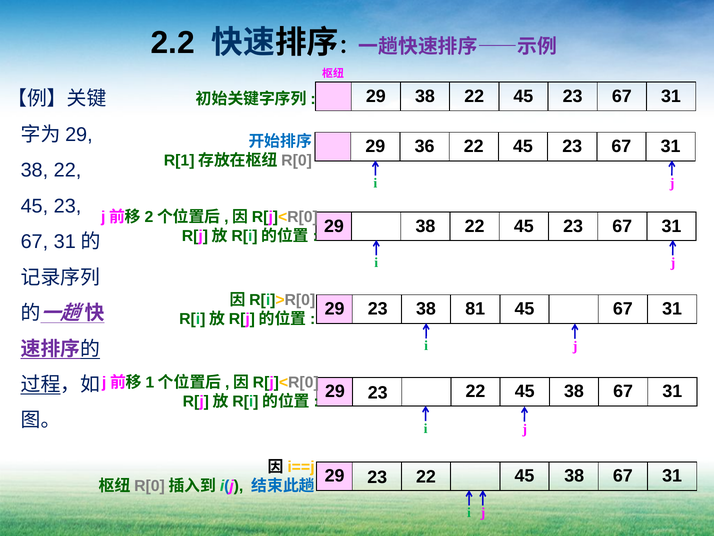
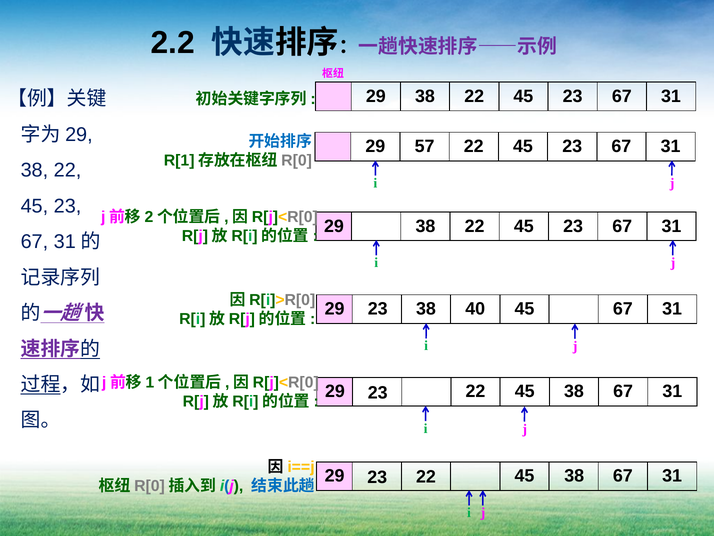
36: 36 -> 57 (425, 146)
81: 81 -> 40 (475, 309)
